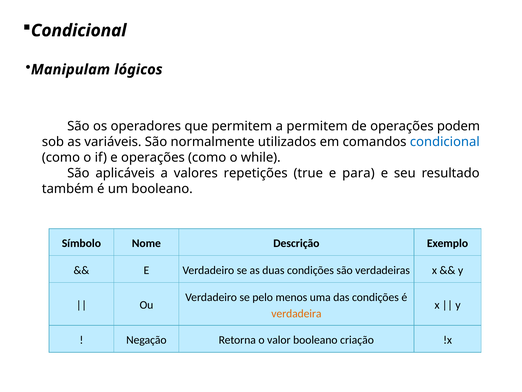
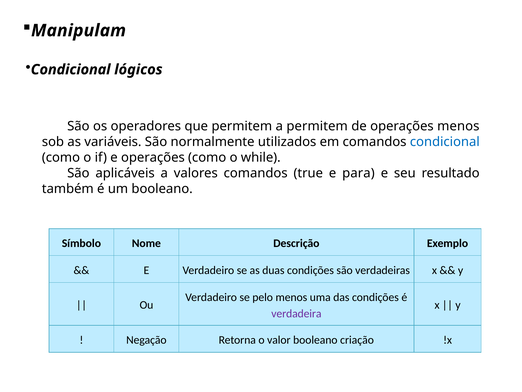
Condicional: Condicional -> Manipulam (79, 31)
Manipulam: Manipulam -> Condicional (71, 69)
operações podem: podem -> menos (458, 126)
valores repetições: repetições -> comandos (256, 173)
verdadeira colour: orange -> purple (296, 313)
